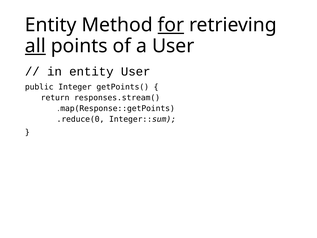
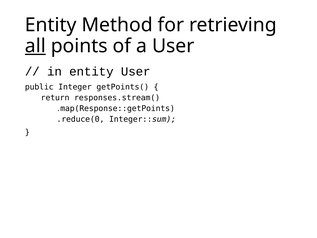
for underline: present -> none (171, 25)
